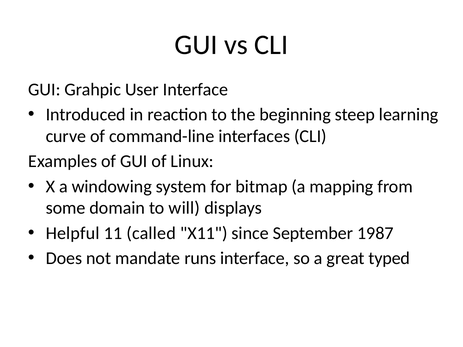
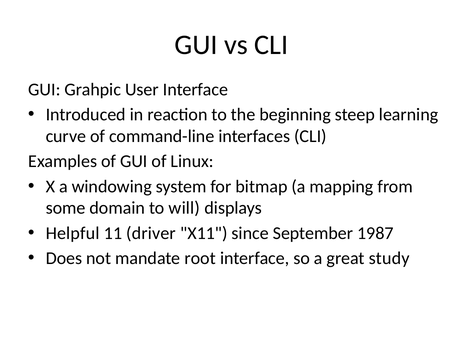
called: called -> driver (151, 233)
runs: runs -> root (200, 259)
typed: typed -> study (389, 259)
